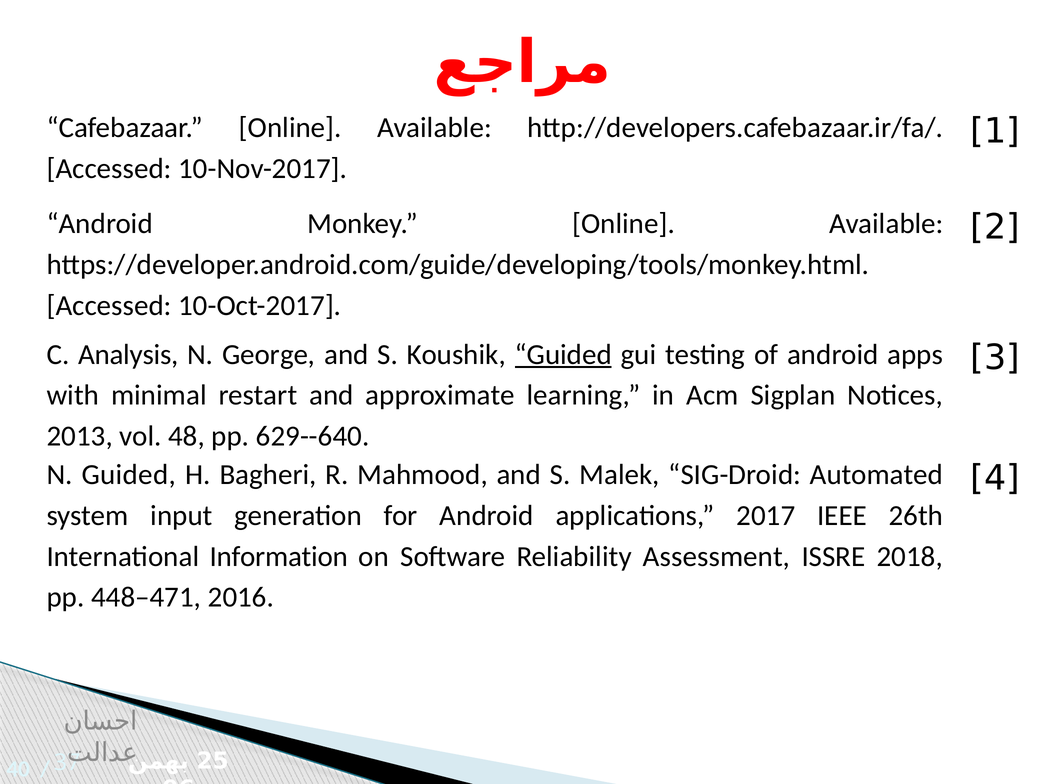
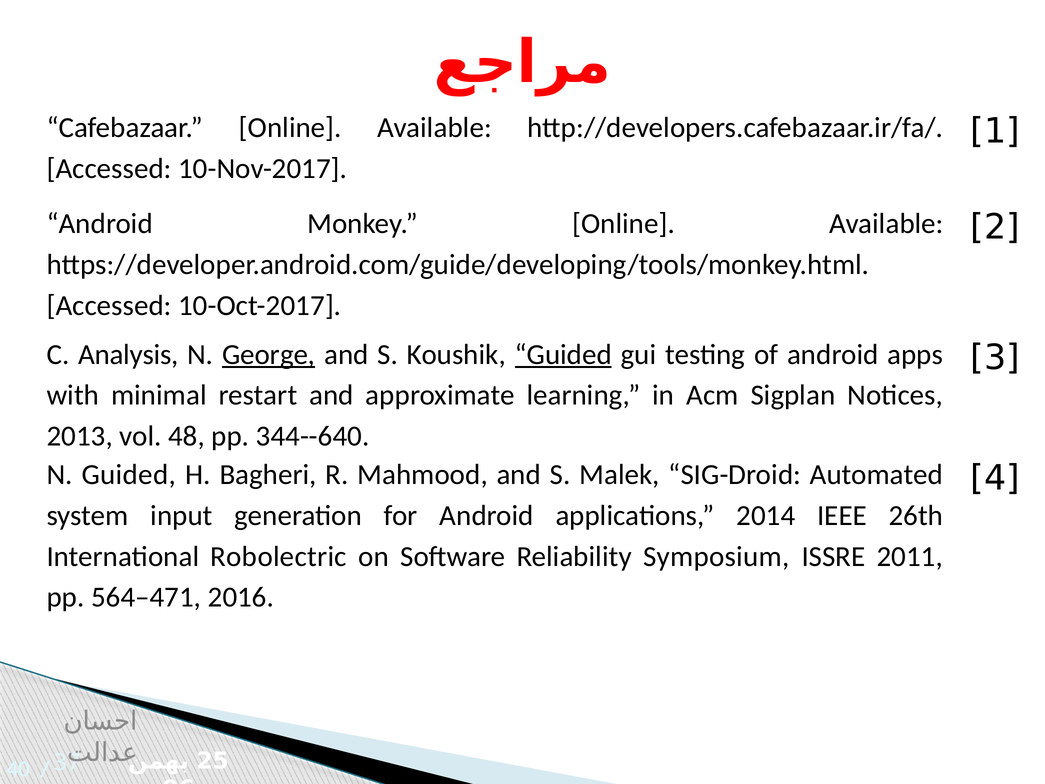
George underline: none -> present (269, 354)
629--640: 629--640 -> 344--640 (313, 436)
2017: 2017 -> 2014 (766, 515)
Information: Information -> Robolectric (279, 556)
Assessment: Assessment -> Symposium (716, 556)
2018: 2018 -> 2011 (910, 556)
448–471: 448–471 -> 564–471 (146, 597)
